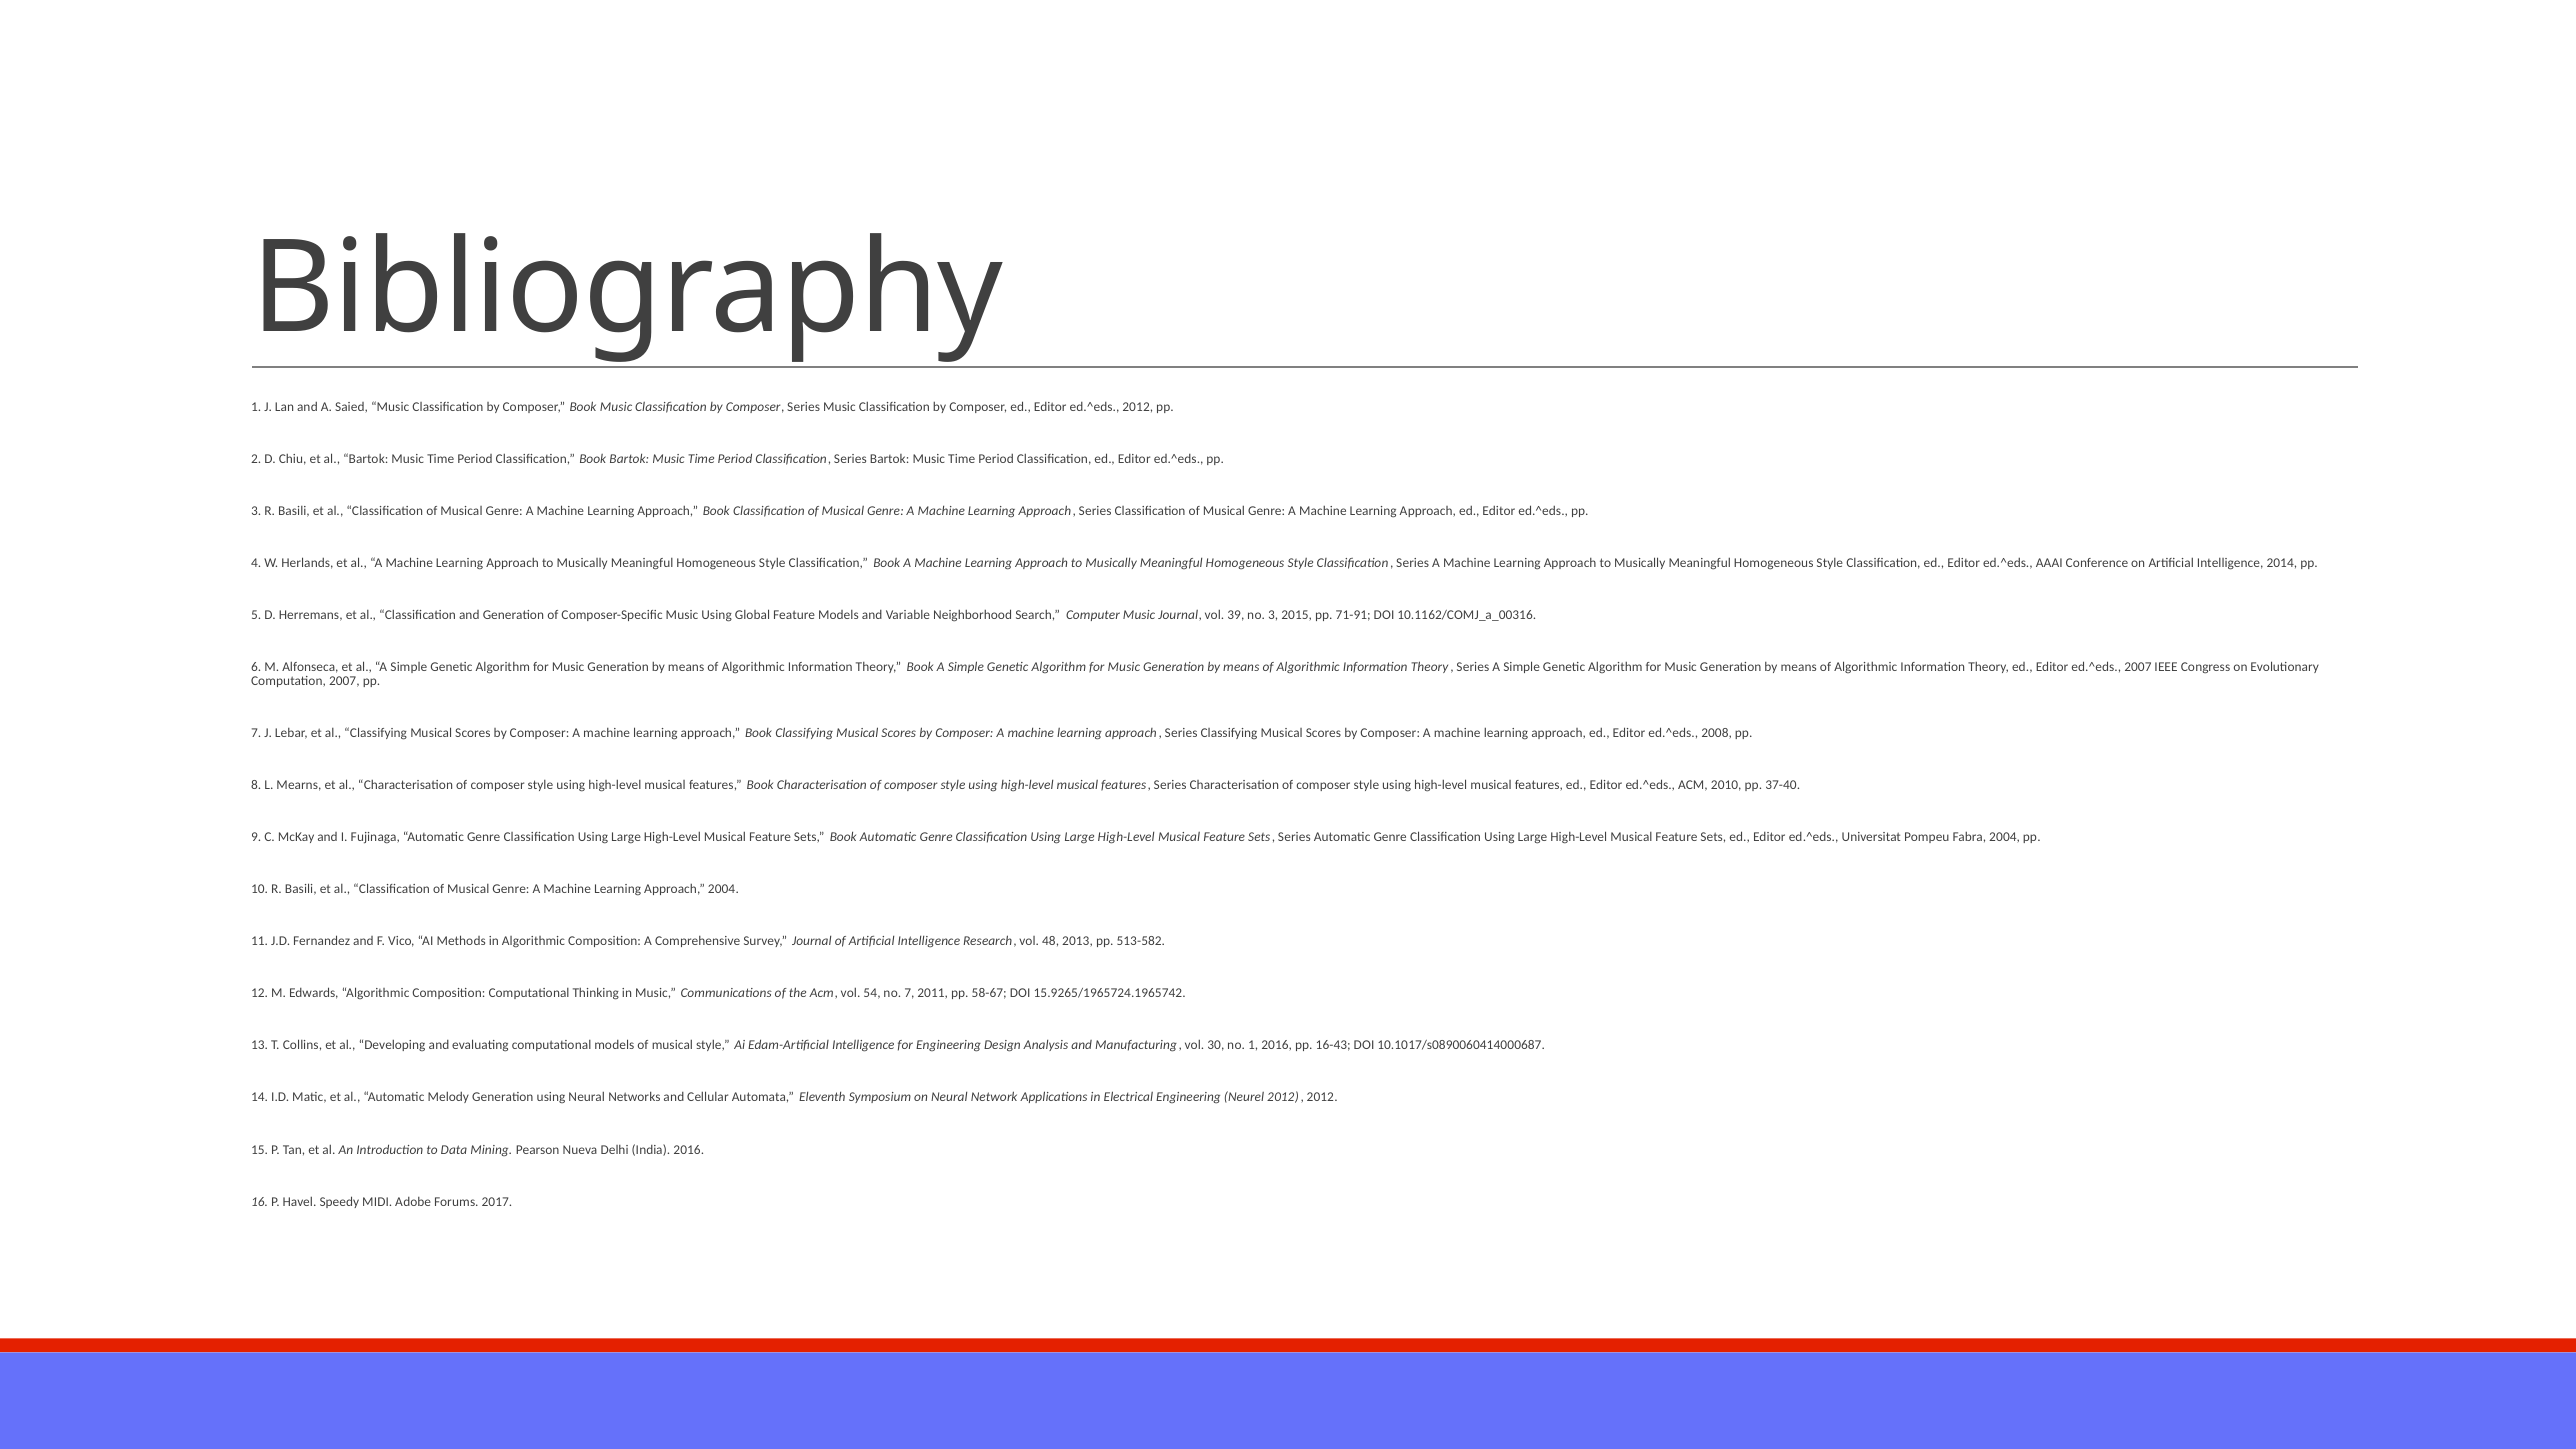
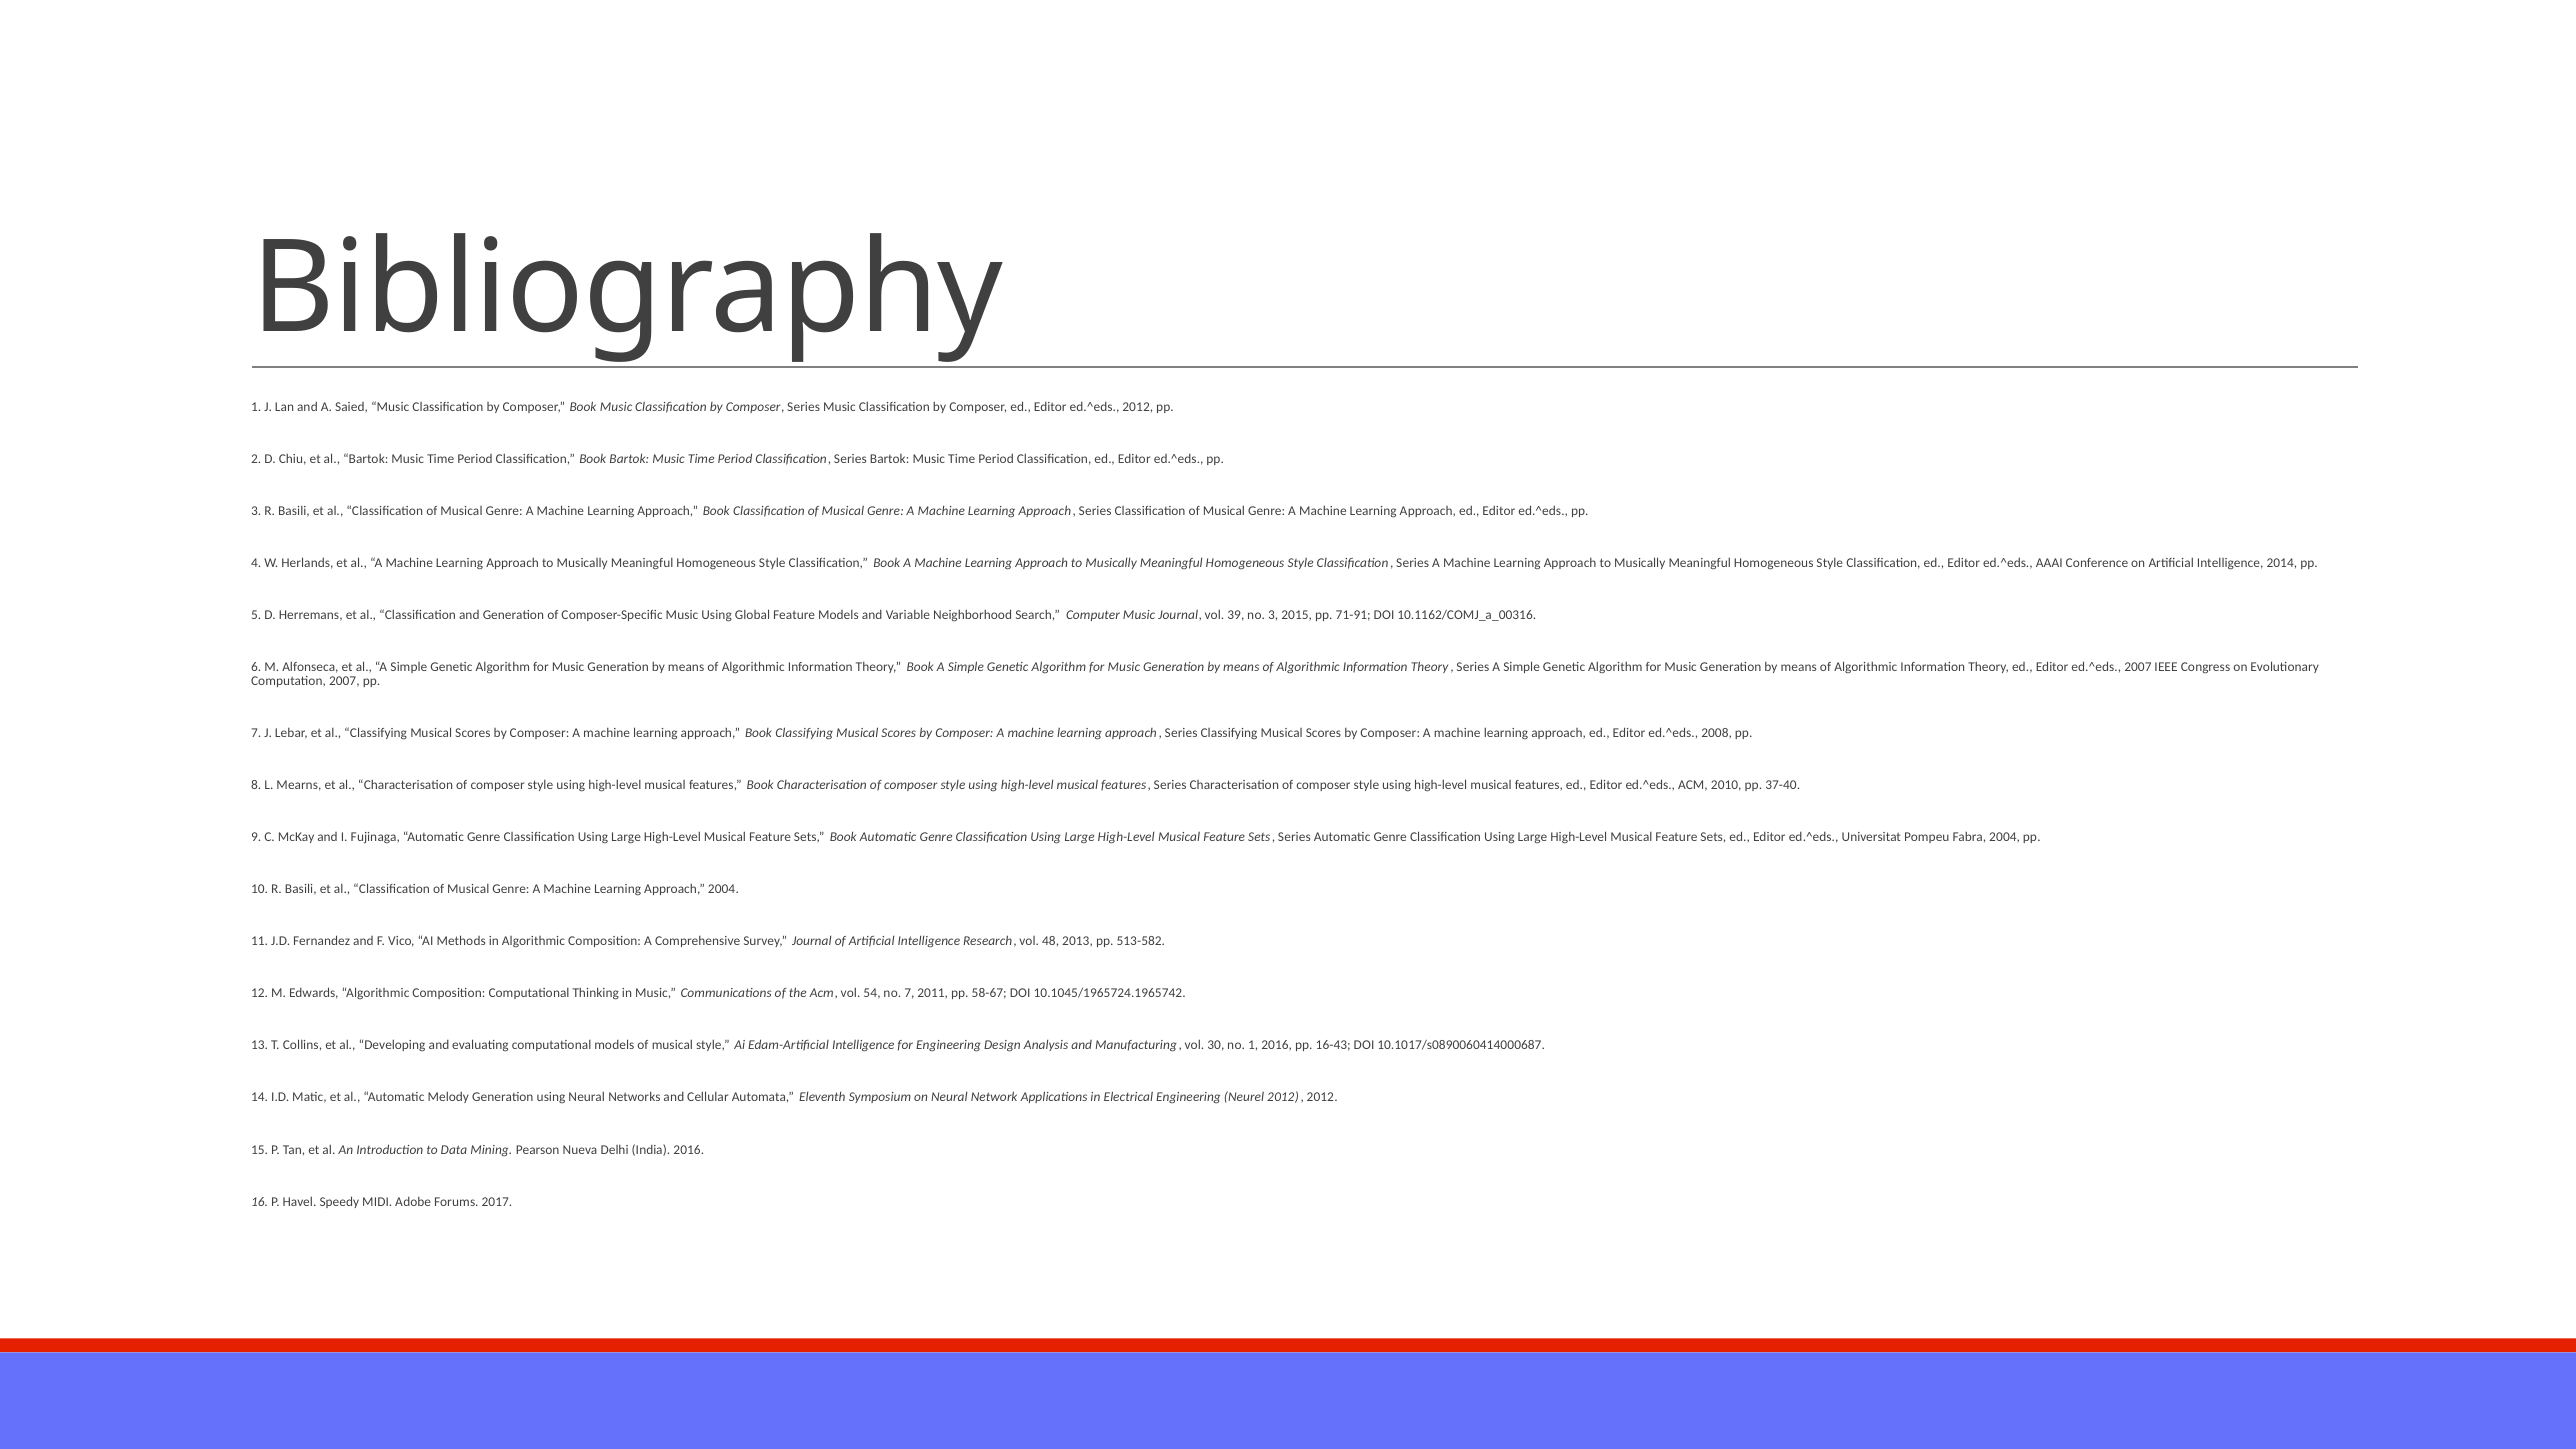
15.9265/1965724.1965742: 15.9265/1965724.1965742 -> 10.1045/1965724.1965742 (1110, 994)
